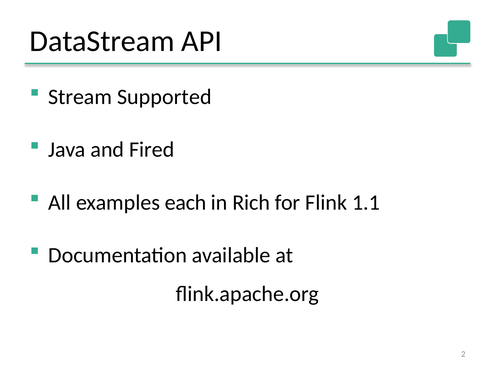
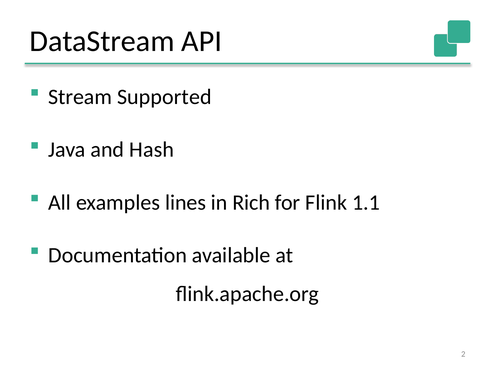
Fired: Fired -> Hash (152, 150)
each: each -> lines (186, 203)
